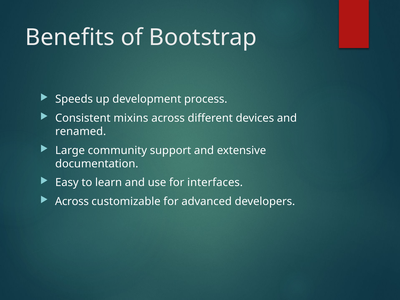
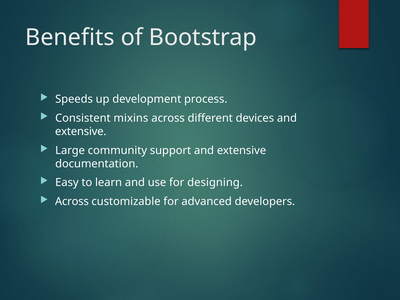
renamed: renamed -> extensive (81, 131)
interfaces: interfaces -> designing (215, 183)
